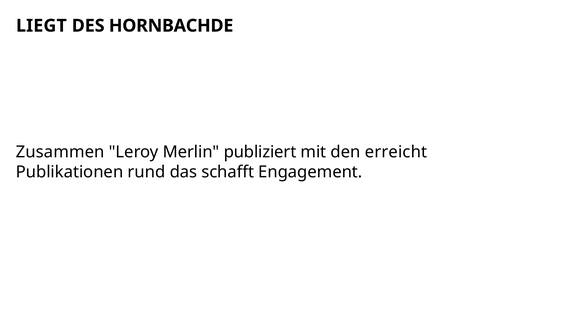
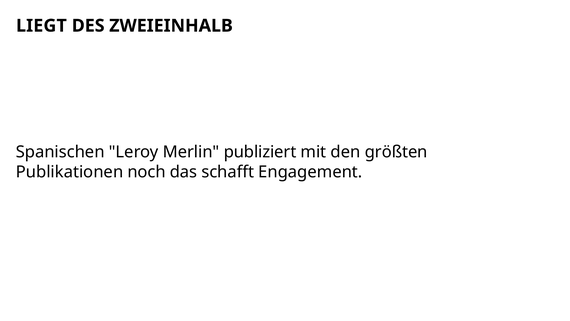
HORNBACHDE: HORNBACHDE -> ZWEIEINHALB (171, 26)
Zusammen: Zusammen -> Spanischen (60, 152)
erreicht: erreicht -> größten (396, 152)
rund: rund -> noch (147, 172)
